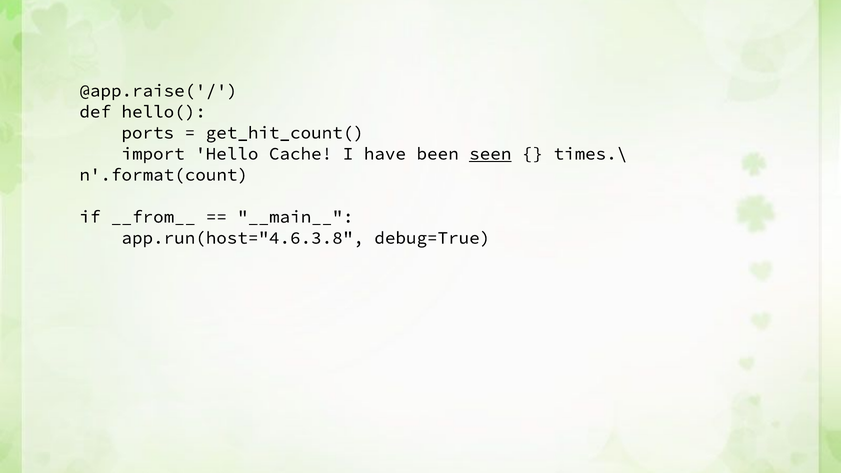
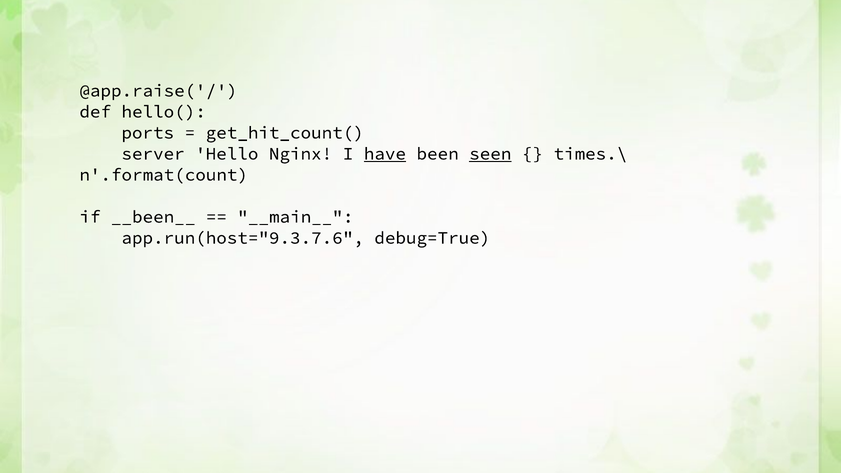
import: import -> server (153, 154)
Cache: Cache -> Nginx (301, 154)
have underline: none -> present (385, 154)
__from__: __from__ -> __been__ (153, 217)
app.run(host="4.6.3.8: app.run(host="4.6.3.8 -> app.run(host="9.3.7.6 (243, 238)
